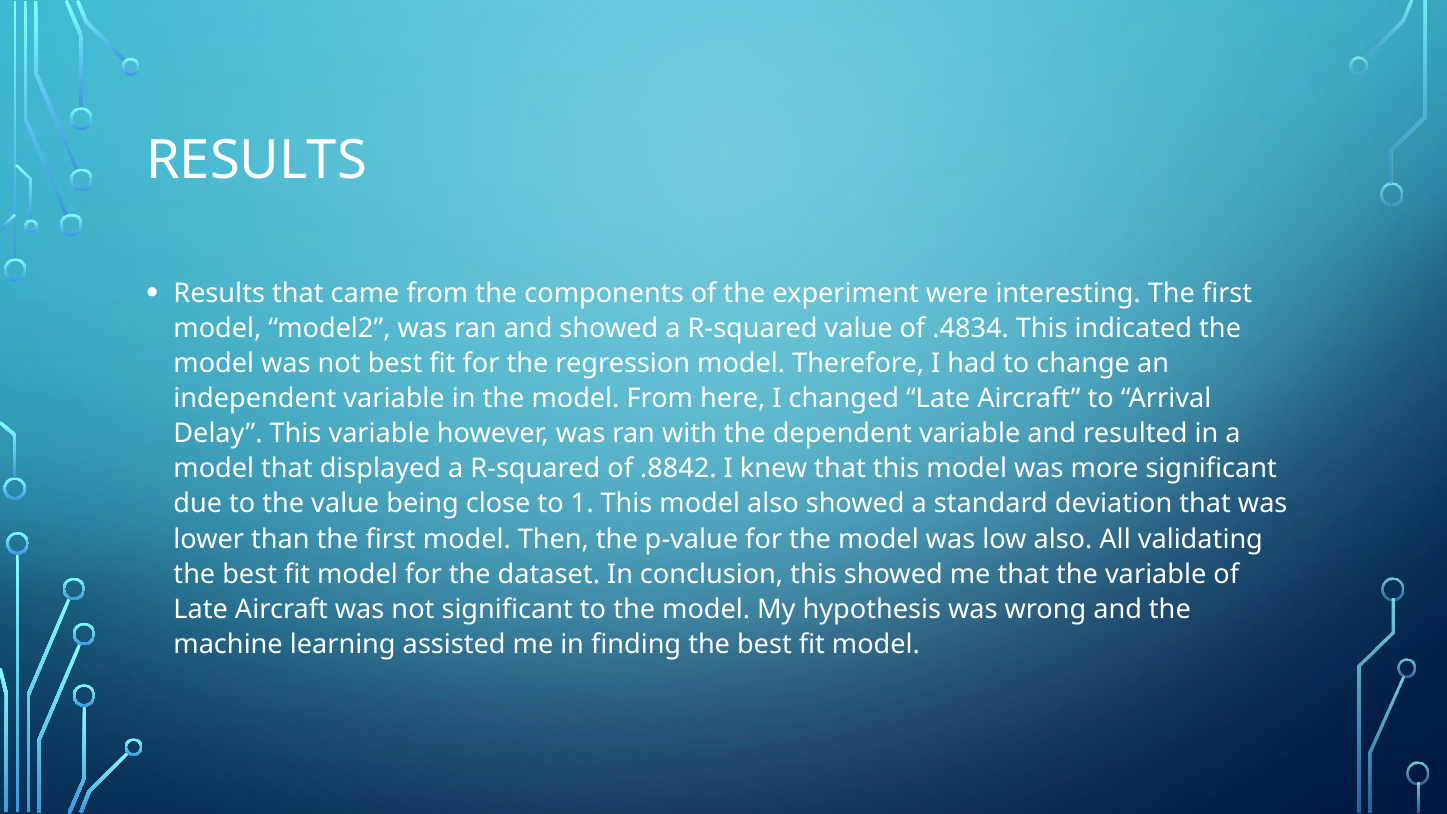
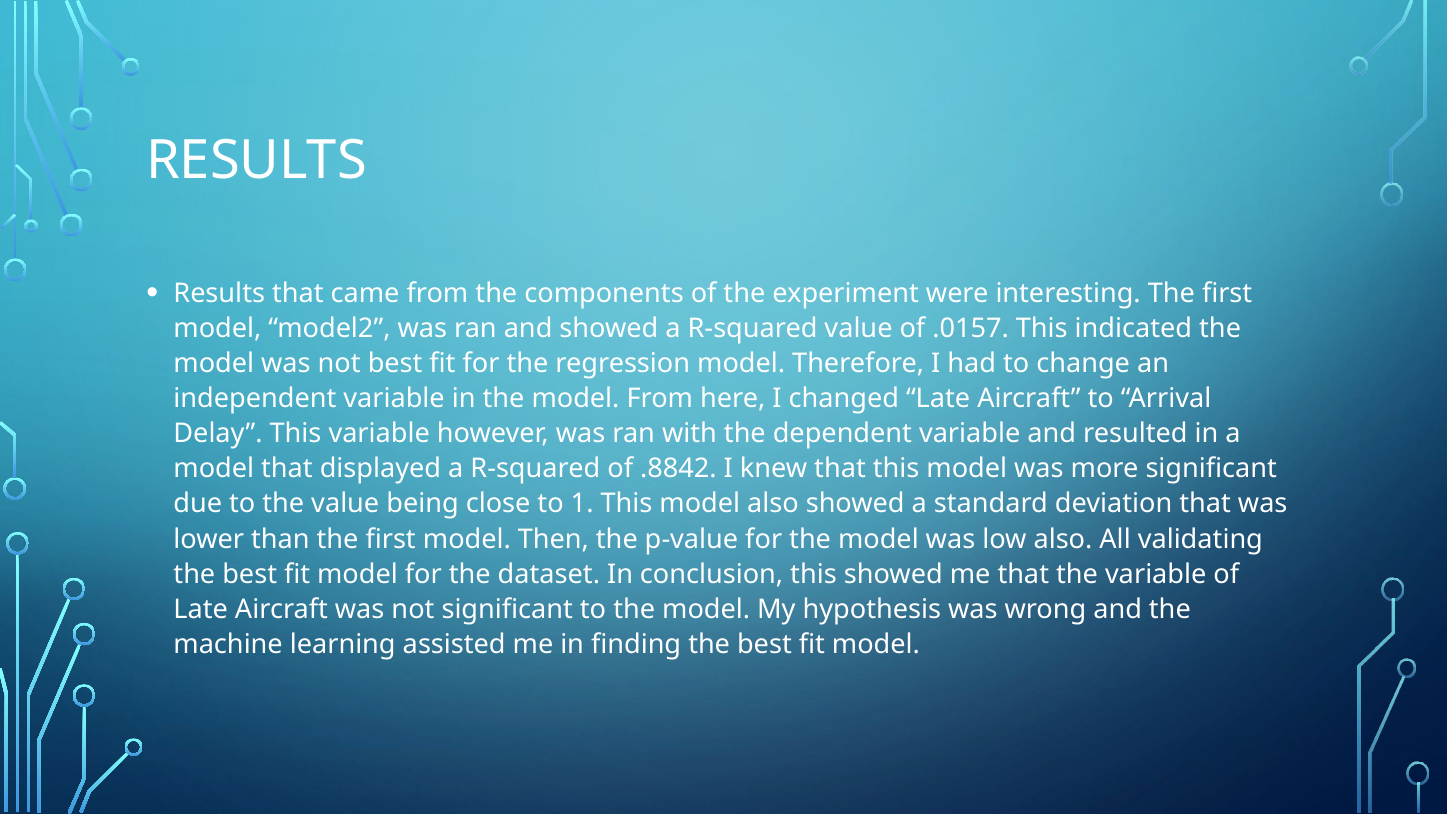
.4834: .4834 -> .0157 (971, 328)
